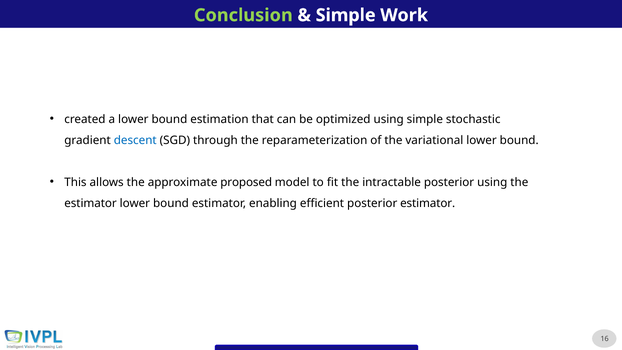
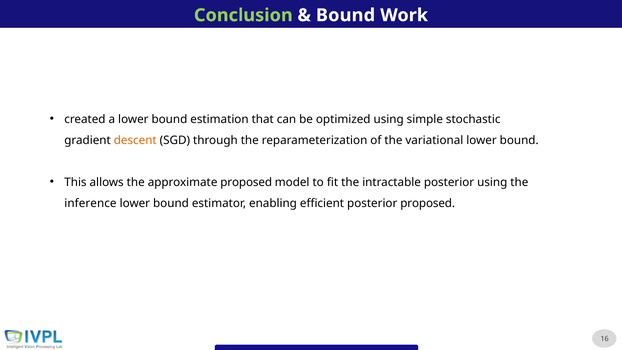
Simple: Simple -> Bound (345, 15)
descent colour: blue -> orange (135, 140)
estimator: estimator -> inference (90, 203)
posterior estimator: estimator -> proposed (428, 203)
